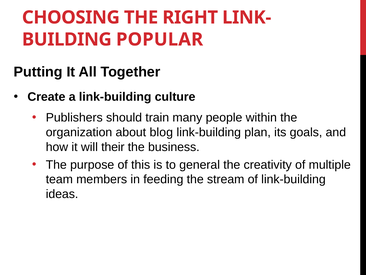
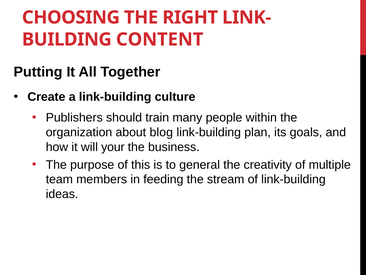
POPULAR: POPULAR -> CONTENT (160, 39)
their: their -> your (113, 147)
